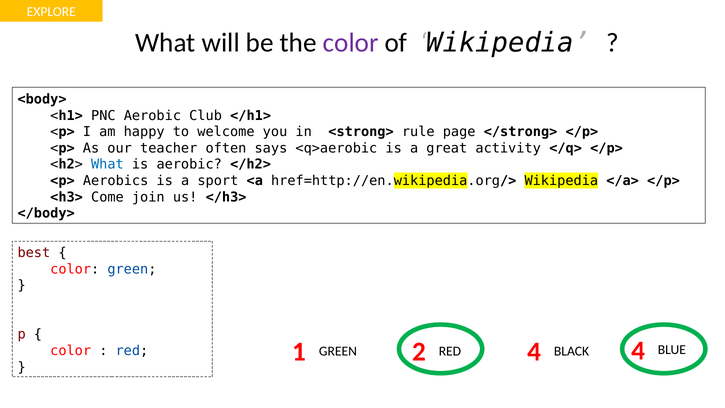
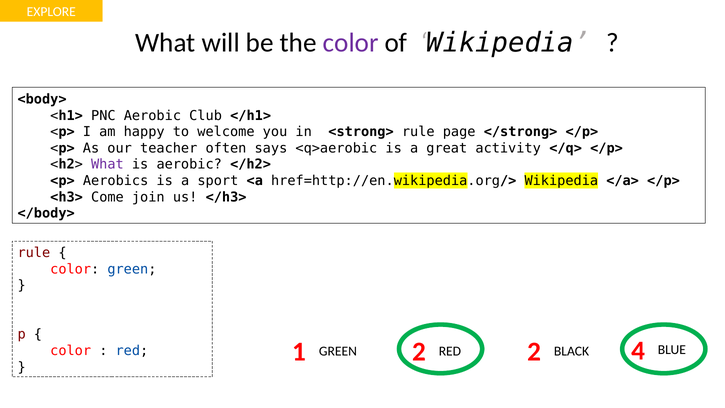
What colour: blue -> purple (107, 164)
best: best -> rule (34, 253)
RED 4: 4 -> 2 (534, 351)
